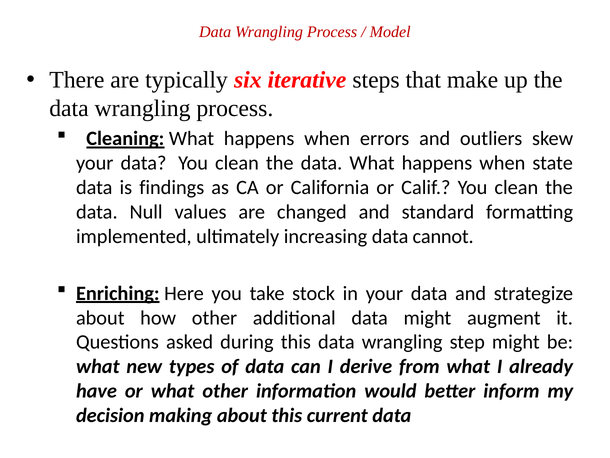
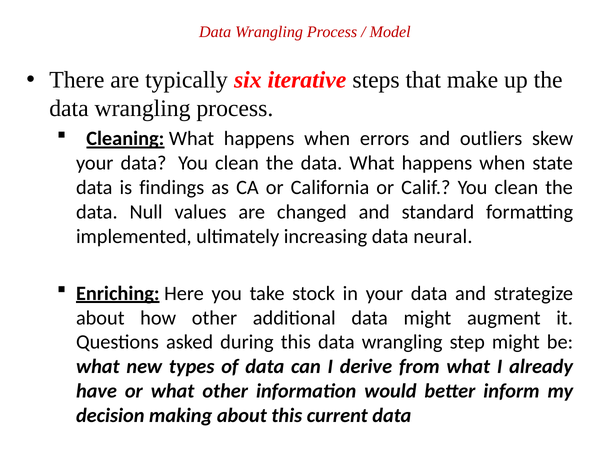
cannot: cannot -> neural (443, 236)
